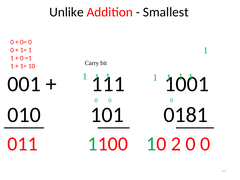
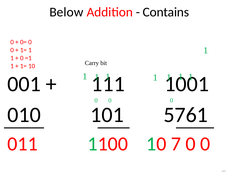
Unlike: Unlike -> Below (66, 12)
Smallest: Smallest -> Contains (166, 12)
0181: 0181 -> 5761 (186, 115)
2: 2 -> 7 (176, 144)
